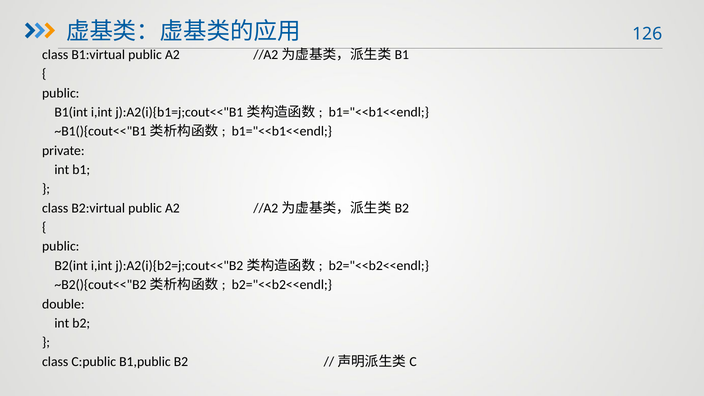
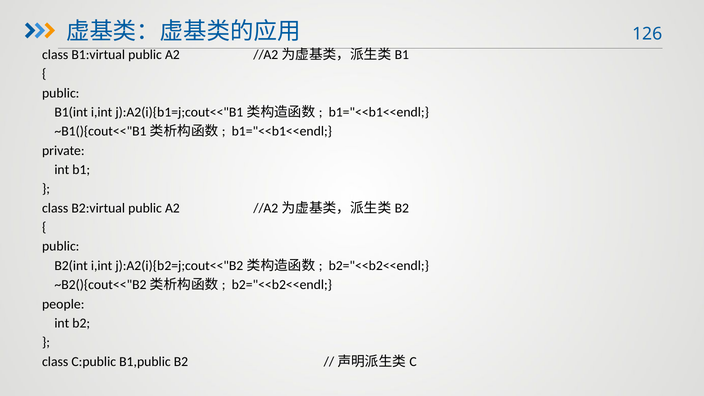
double: double -> people (63, 304)
